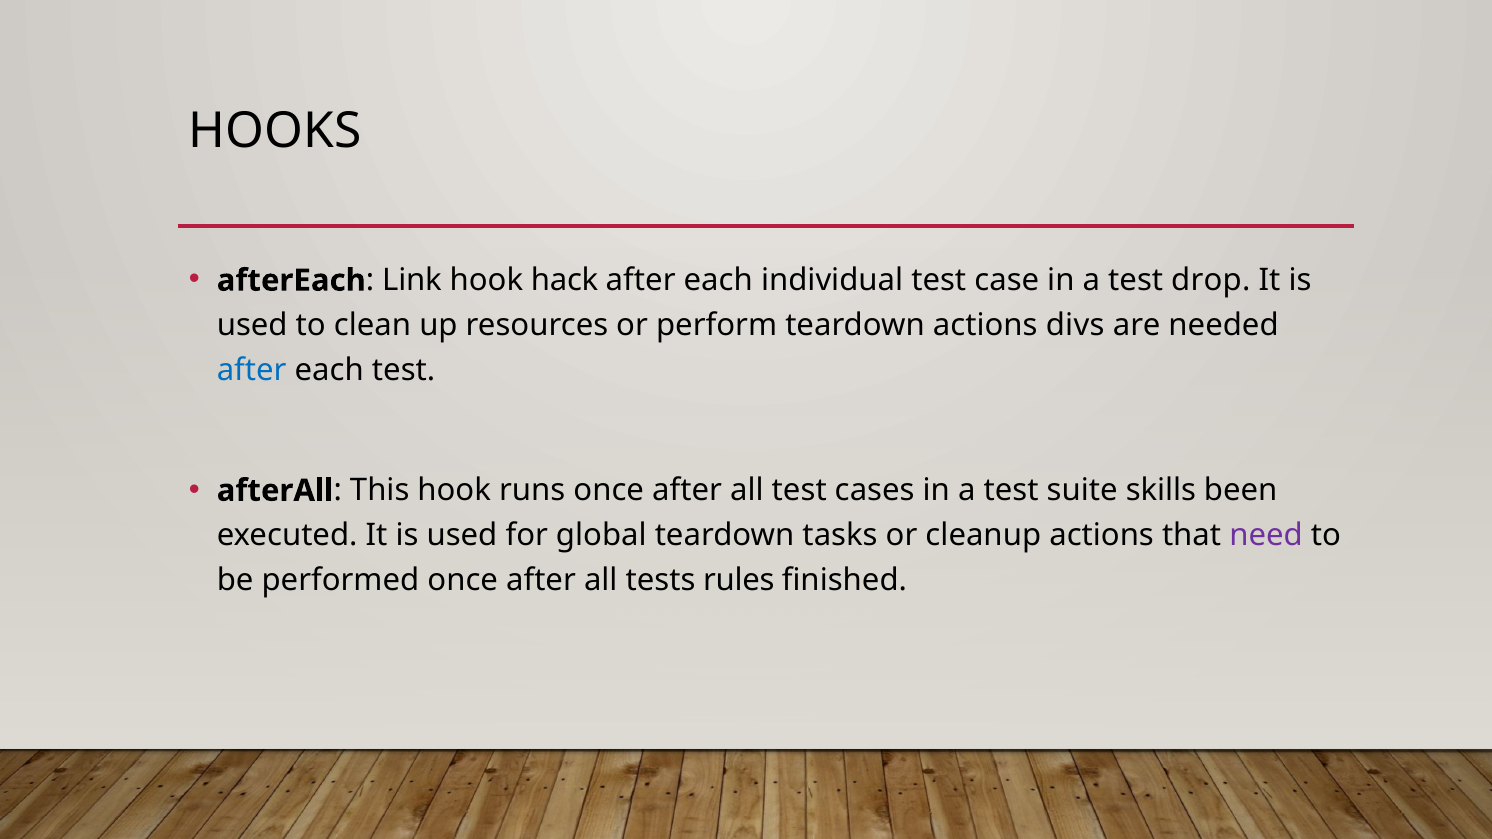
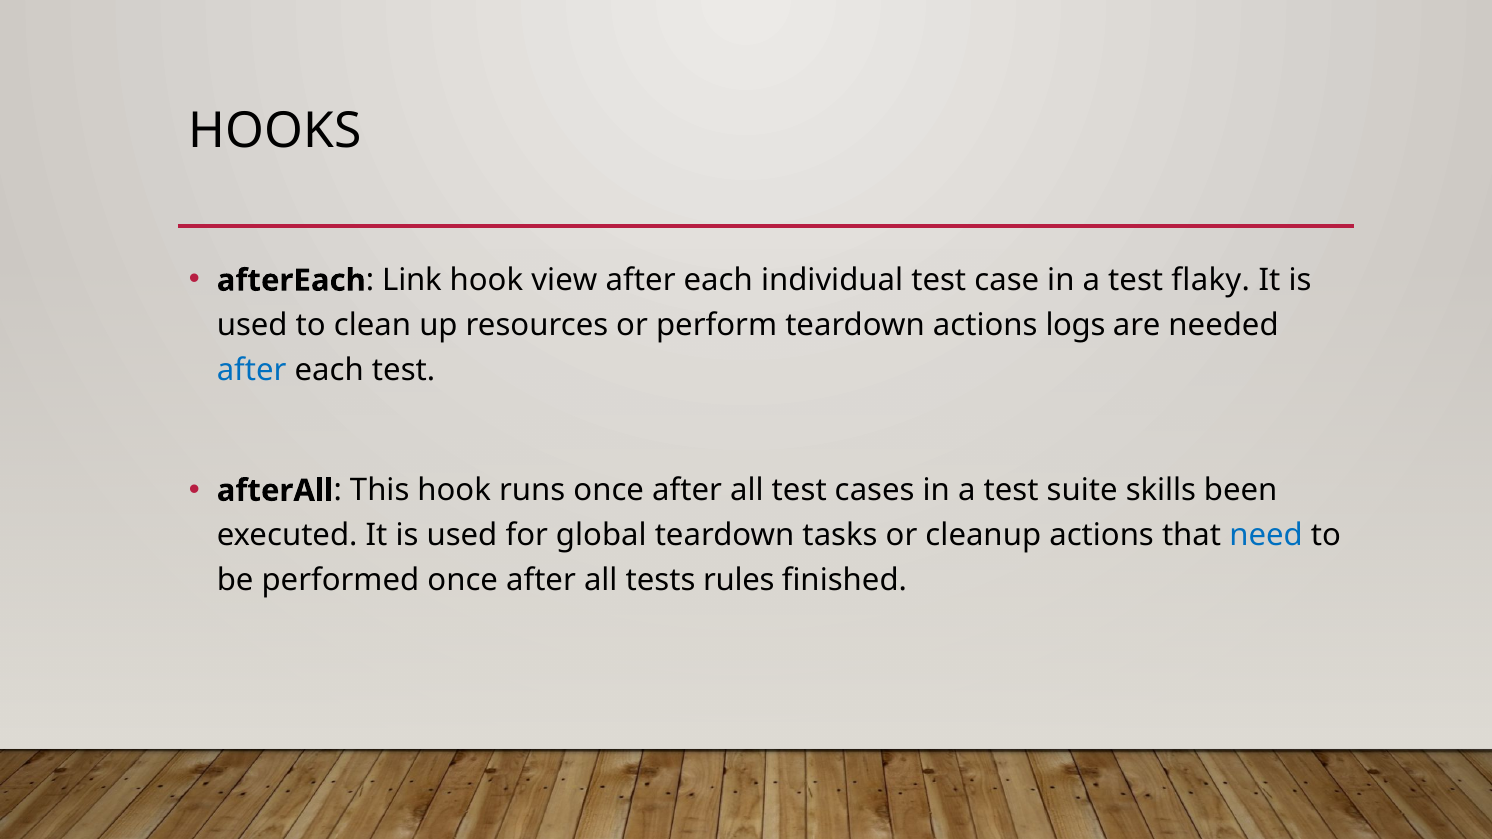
hack: hack -> view (564, 281)
drop: drop -> flaky (1211, 281)
divs: divs -> logs (1075, 325)
need colour: purple -> blue (1266, 535)
